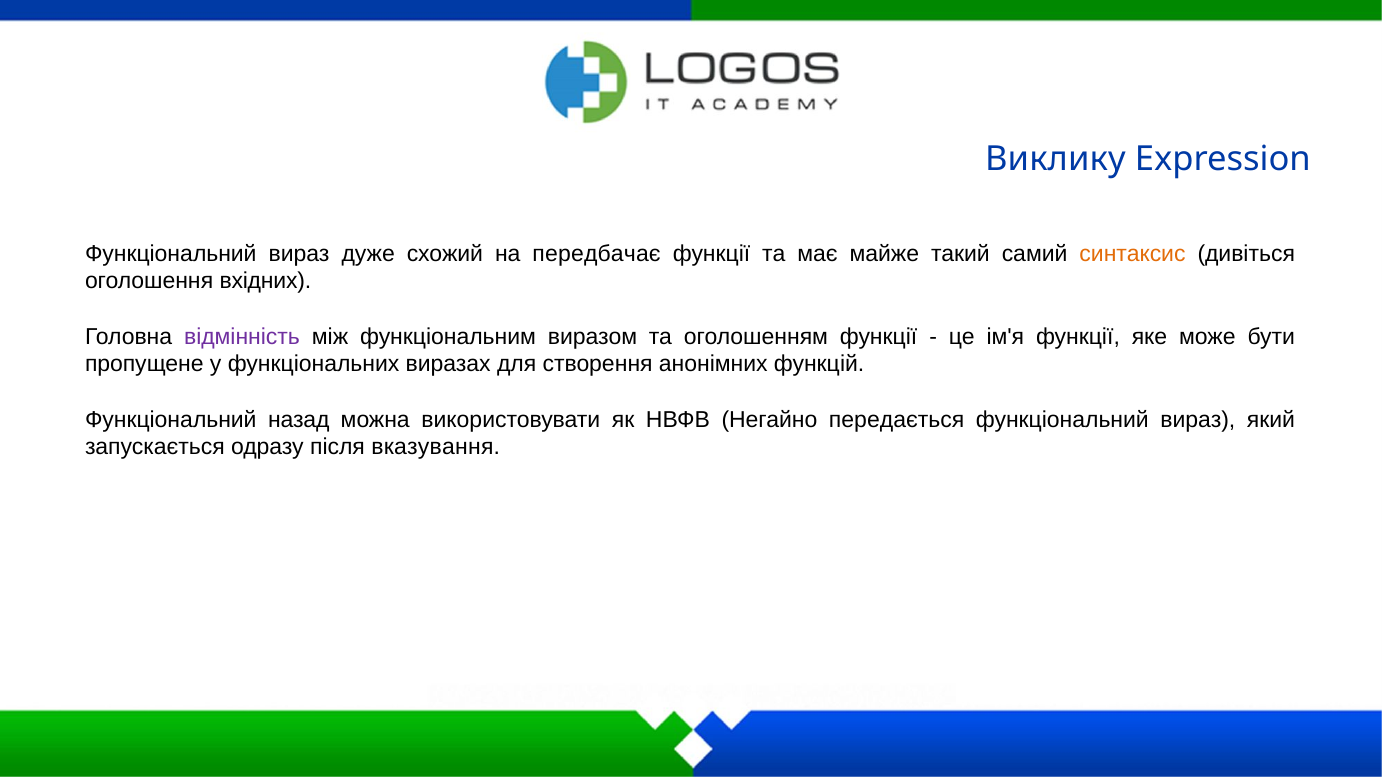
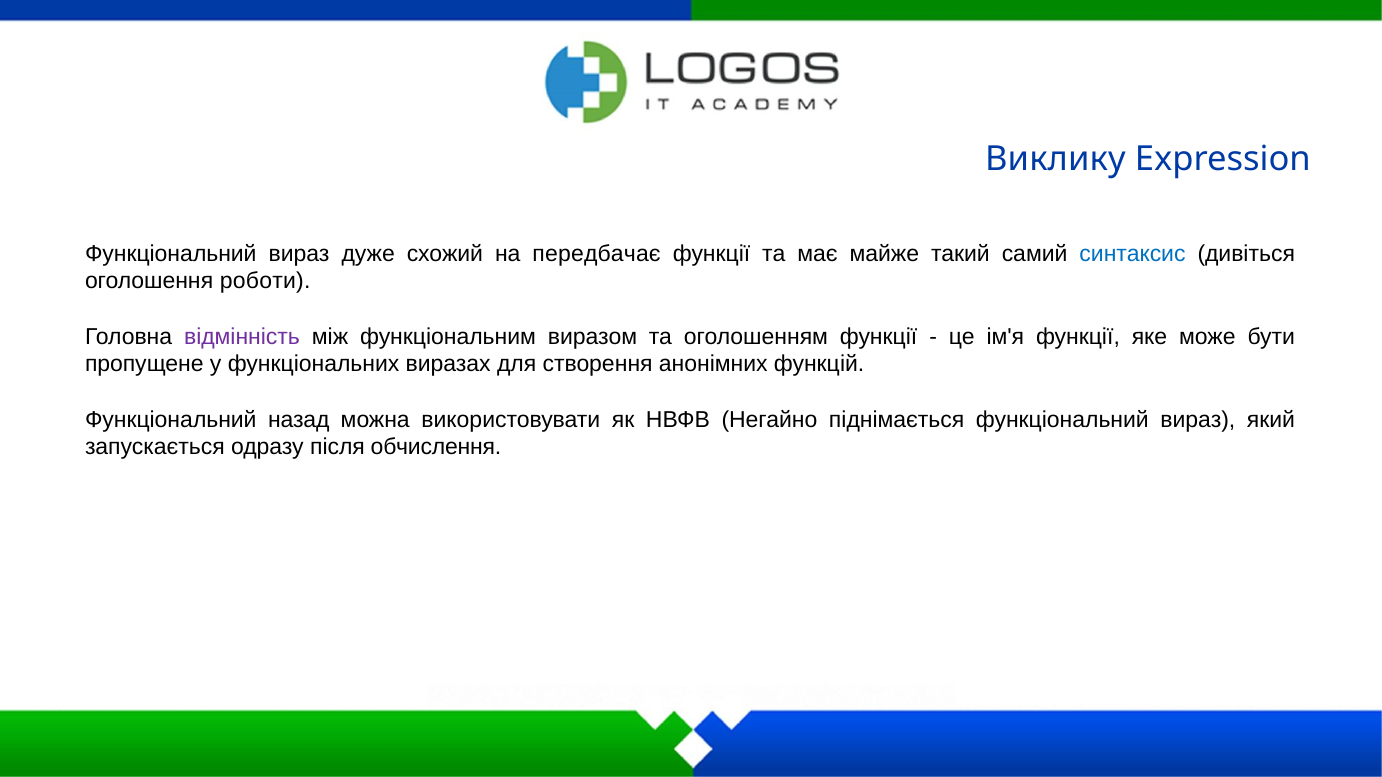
синтаксис colour: orange -> blue (1133, 254)
вхідних: вхідних -> роботи (265, 281)
передається: передається -> піднімається (897, 420)
вказування: вказування -> обчислення (436, 447)
